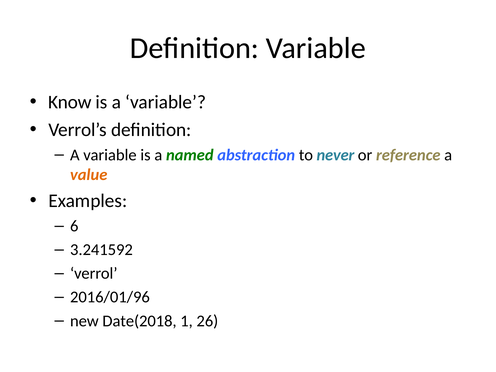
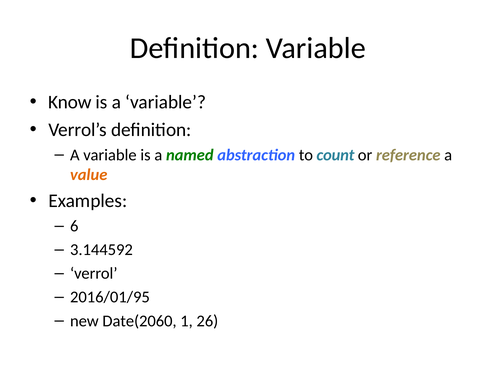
never: never -> count (335, 155)
3.241592: 3.241592 -> 3.144592 (101, 250)
2016/01/96: 2016/01/96 -> 2016/01/95 (110, 297)
Date(2018: Date(2018 -> Date(2060 (139, 321)
